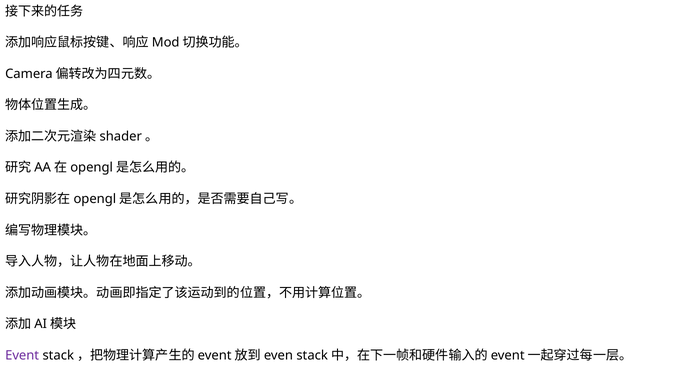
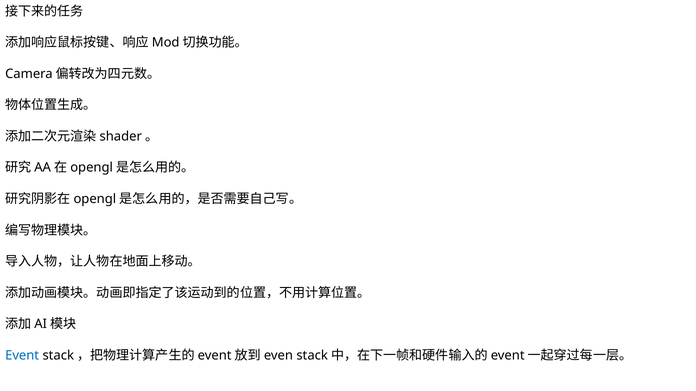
Event colour: purple -> blue (22, 356)
